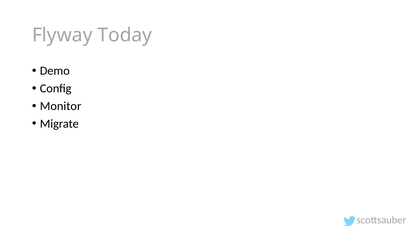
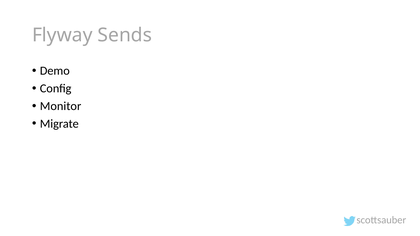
Today: Today -> Sends (125, 35)
